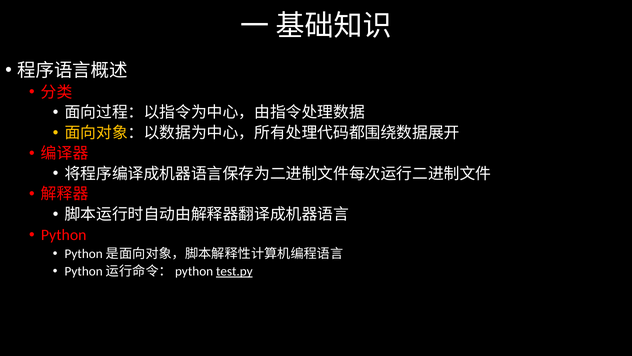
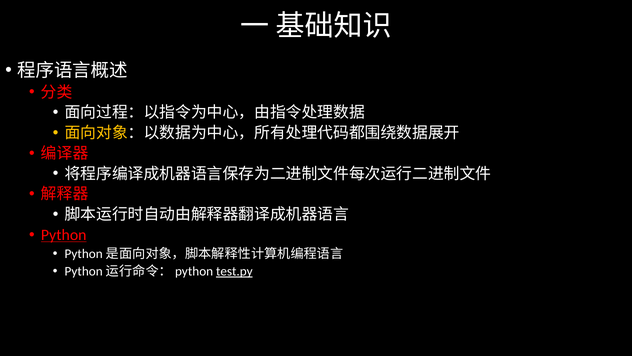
Python underline: none -> present (64, 235)
